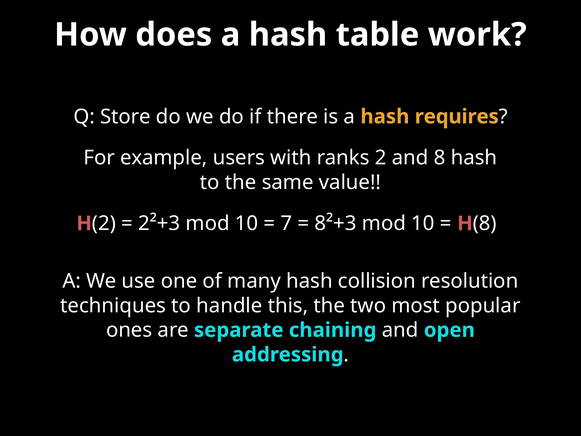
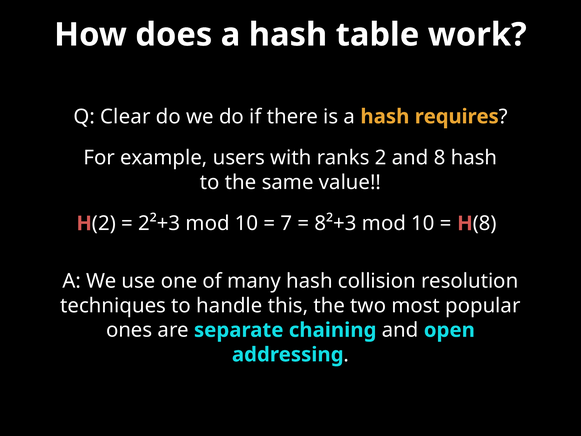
Store: Store -> Clear (125, 117)
